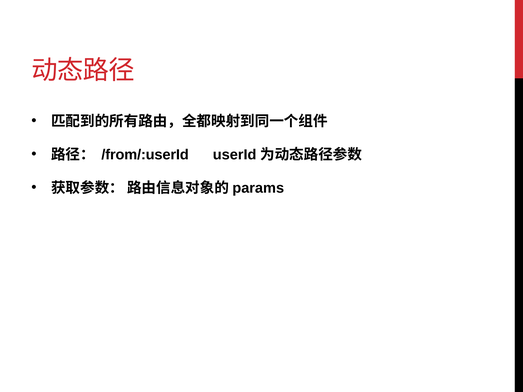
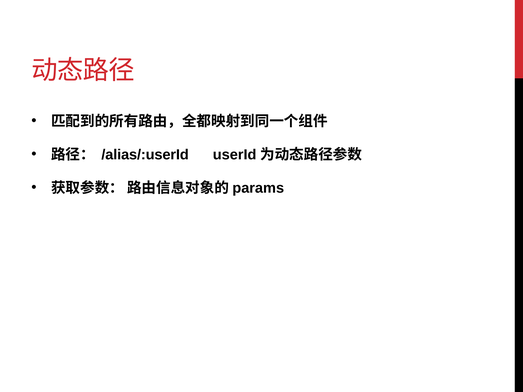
/from/:userId: /from/:userId -> /alias/:userId (145, 155)
